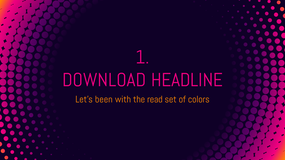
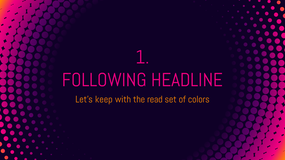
DOWNLOAD: DOWNLOAD -> FOLLOWING (104, 80)
been: been -> keep (104, 100)
